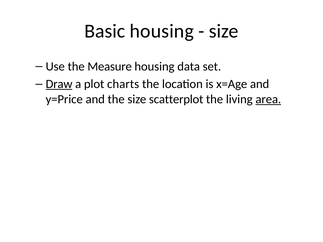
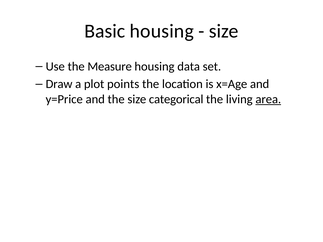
Draw underline: present -> none (59, 84)
charts: charts -> points (123, 84)
scatterplot: scatterplot -> categorical (176, 99)
